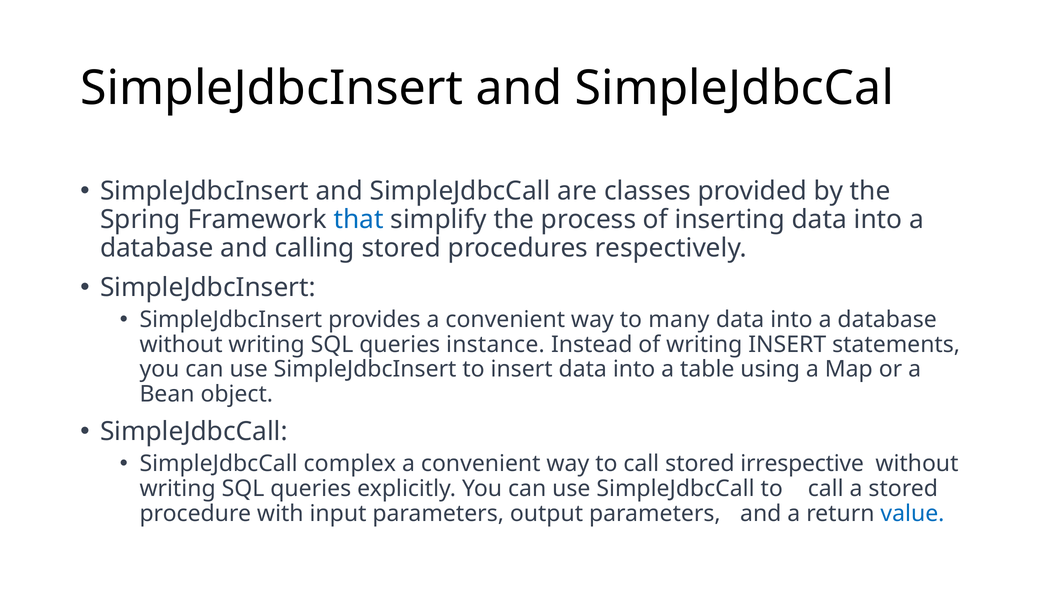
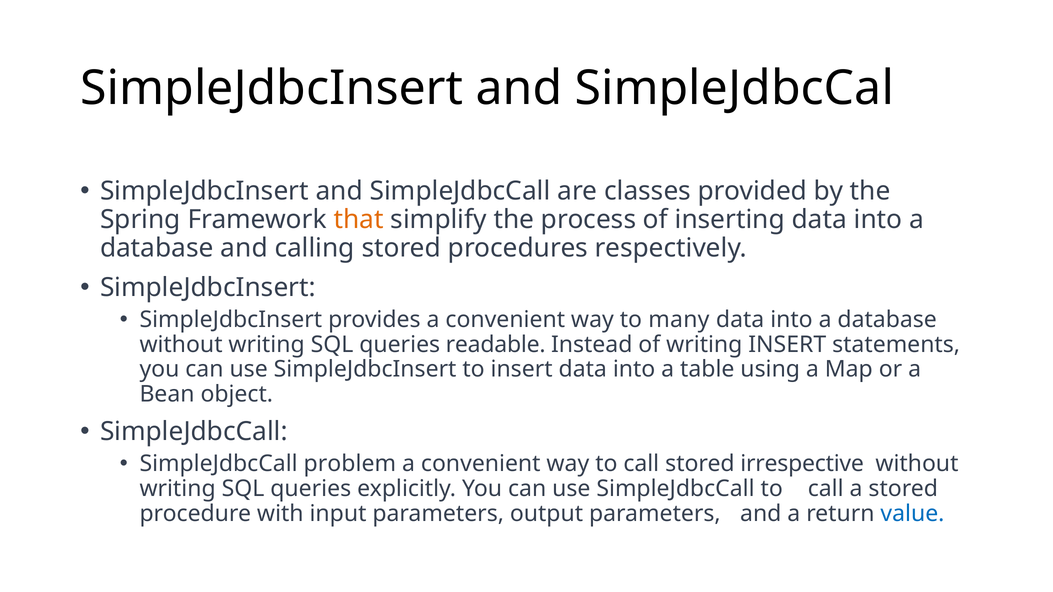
that colour: blue -> orange (359, 220)
instance: instance -> readable (496, 345)
complex: complex -> problem (350, 464)
